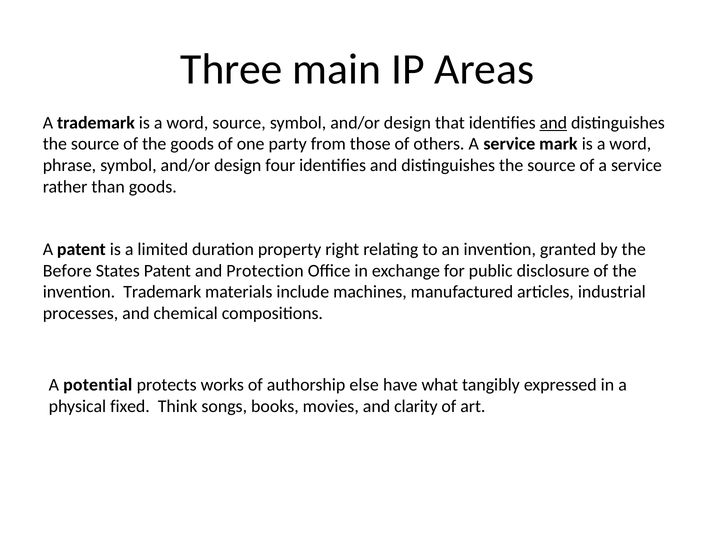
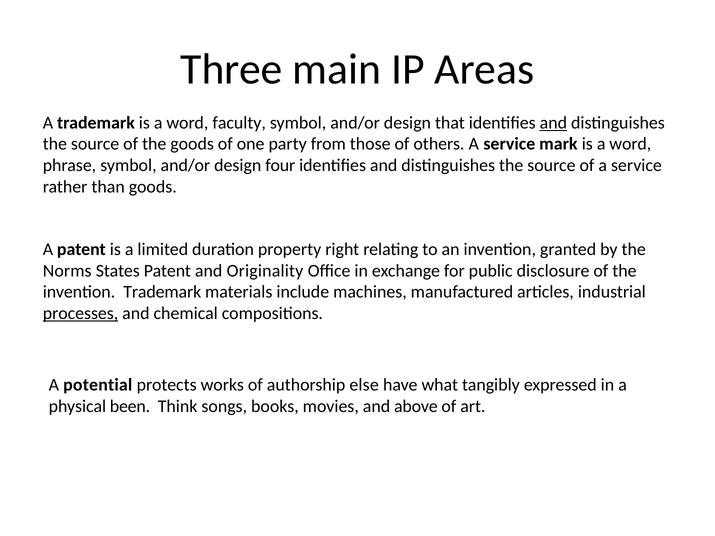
word source: source -> faculty (239, 123)
Before: Before -> Norms (67, 271)
Protection: Protection -> Originality (265, 271)
processes underline: none -> present (81, 314)
fixed: fixed -> been (130, 406)
clarity: clarity -> above (416, 406)
